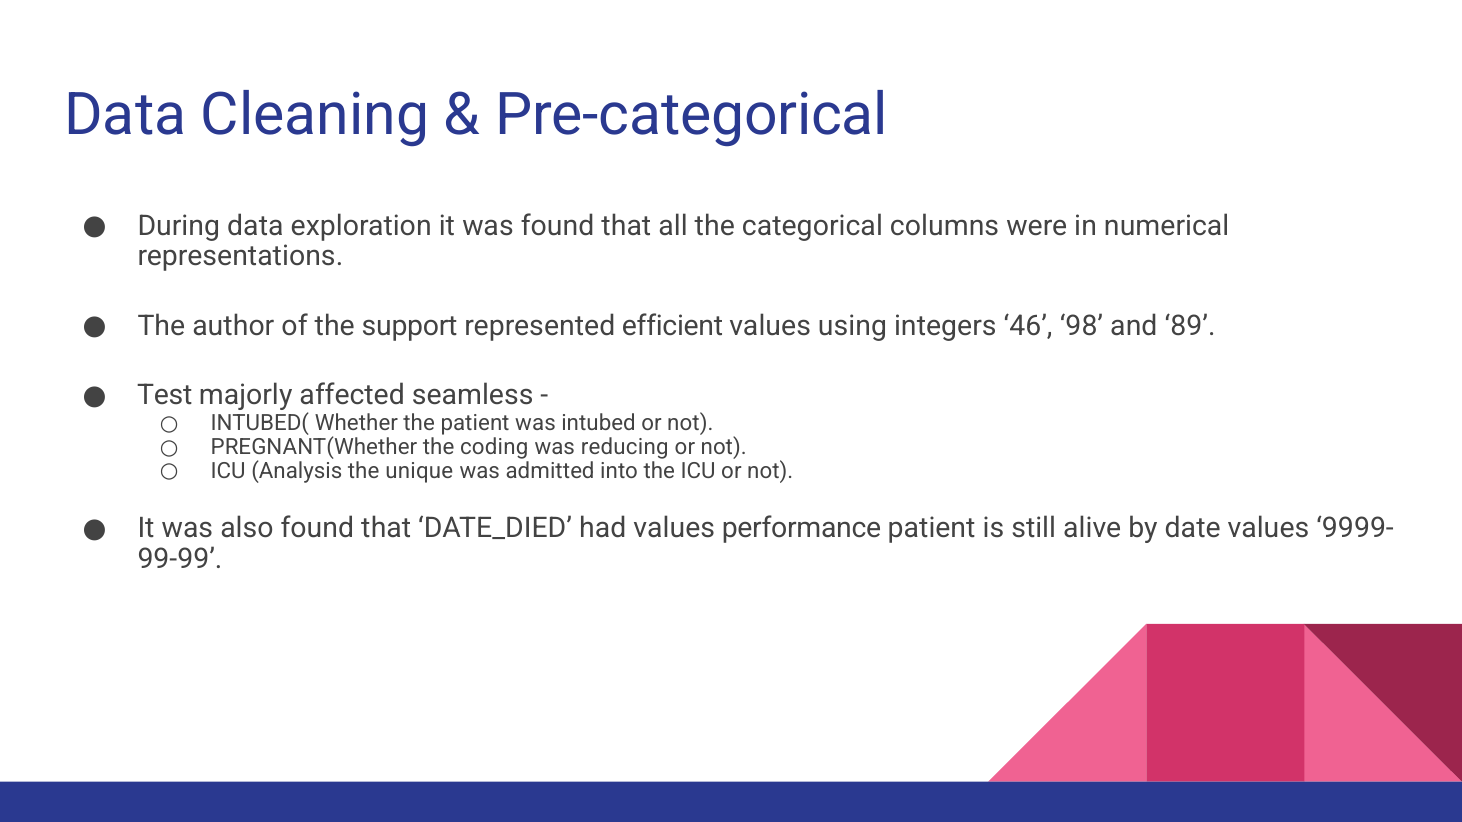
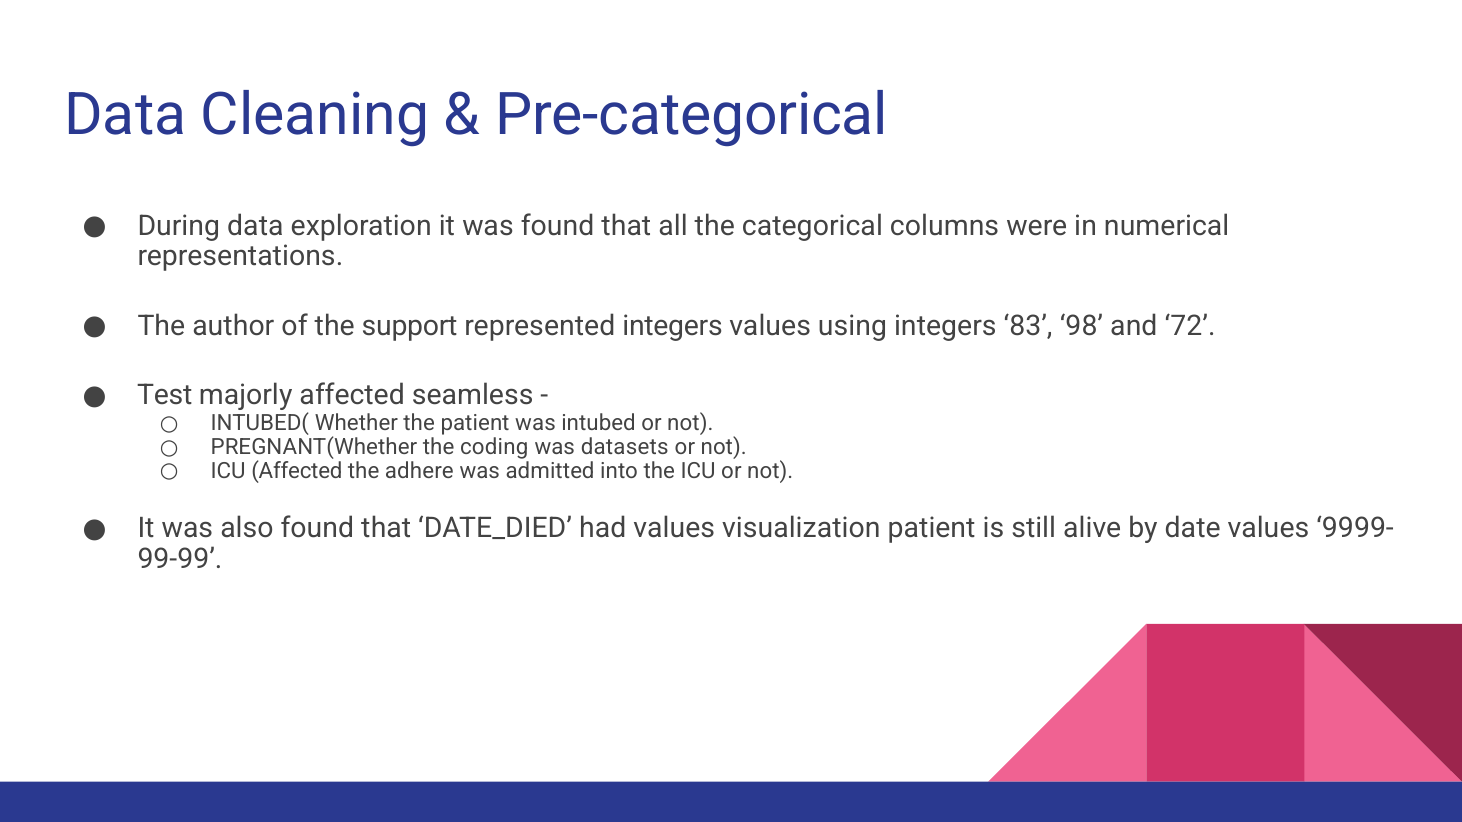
represented efficient: efficient -> integers (673, 326)
46: 46 -> 83 (1028, 326)
89: 89 -> 72 (1190, 326)
reducing: reducing -> datasets (625, 447)
ICU Analysis: Analysis -> Affected (297, 471)
unique: unique -> adhere (419, 471)
performance: performance -> visualization (801, 528)
